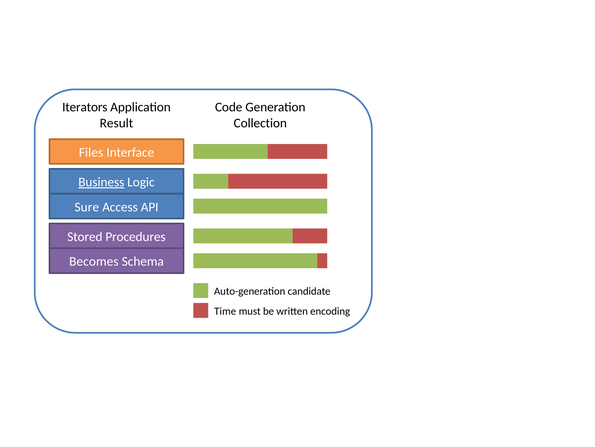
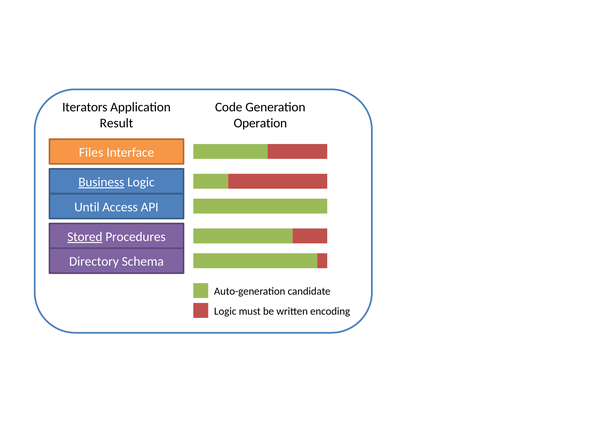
Collection: Collection -> Operation (260, 123)
Sure: Sure -> Until (87, 207)
Stored underline: none -> present (85, 236)
Becomes: Becomes -> Directory (94, 261)
Time: Time -> Logic (225, 311)
